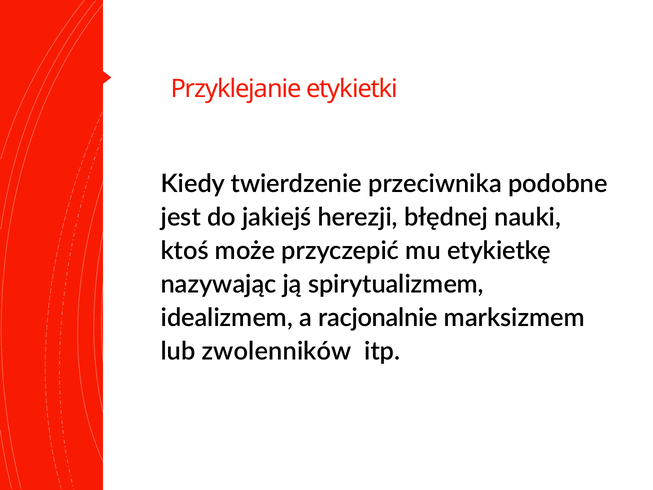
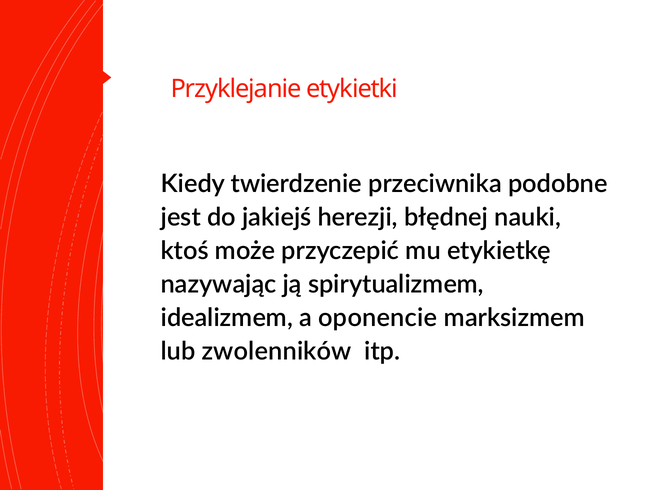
racjonalnie: racjonalnie -> oponencie (378, 318)
